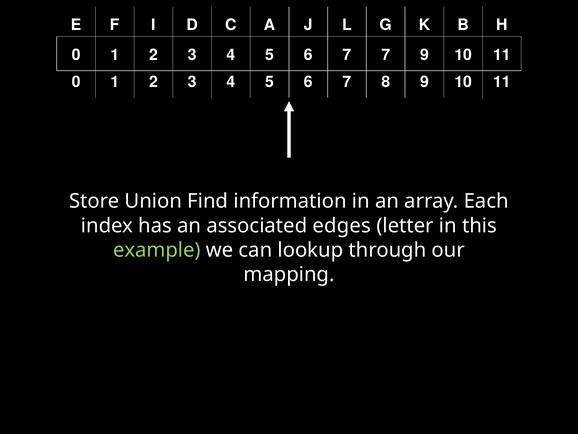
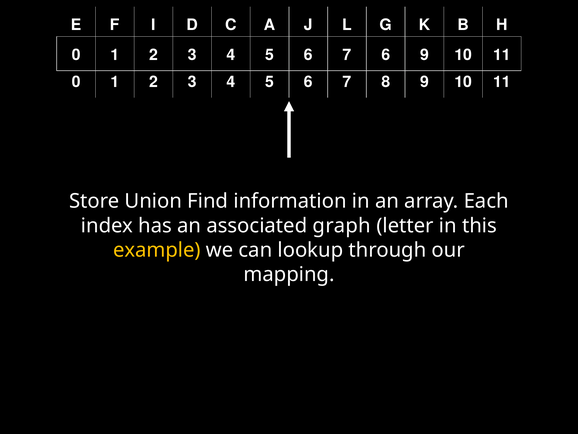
7 7: 7 -> 6 (386, 55)
edges: edges -> graph (342, 225)
example colour: light green -> yellow (157, 250)
